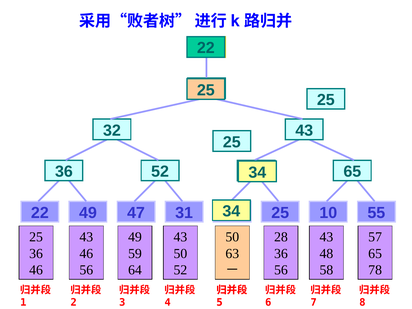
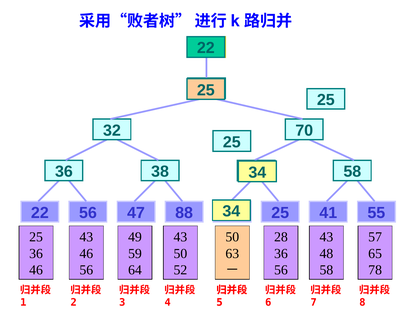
32 43: 43 -> 70 (304, 130)
36 52: 52 -> 38 (160, 172)
65: 65 -> 58 (352, 172)
22 49: 49 -> 56 (88, 213)
31: 31 -> 88 (184, 213)
10: 10 -> 41 (328, 213)
